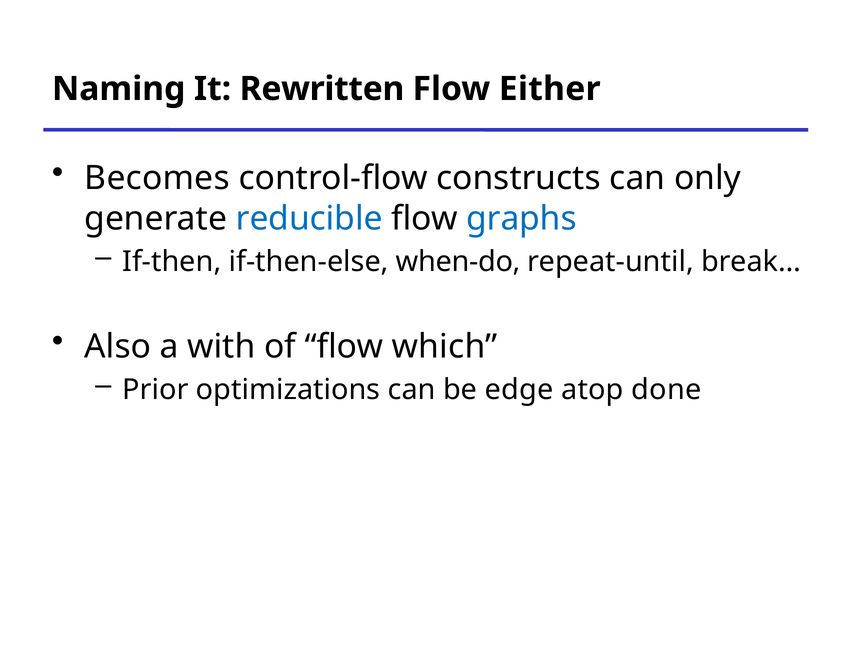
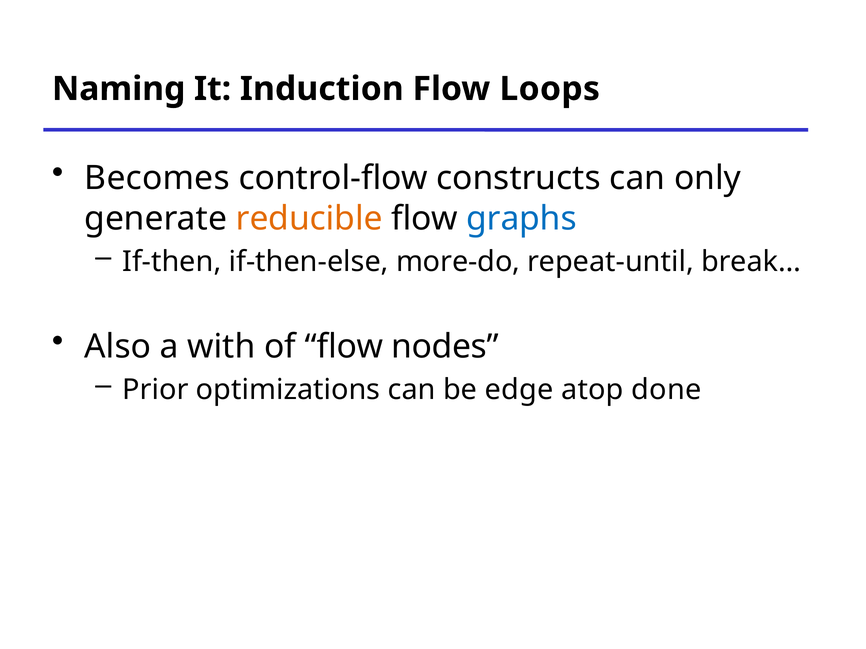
Rewritten: Rewritten -> Induction (322, 89)
Either: Either -> Loops (550, 89)
reducible colour: blue -> orange (309, 219)
when-do: when-do -> more-do (458, 262)
which: which -> nodes (445, 347)
